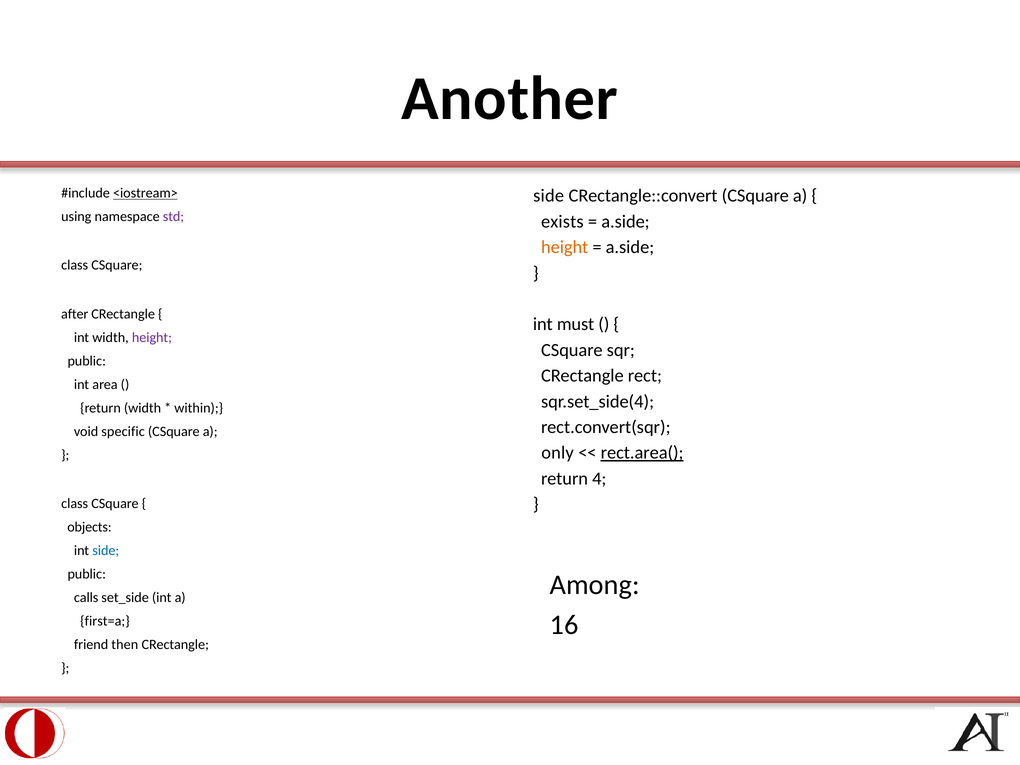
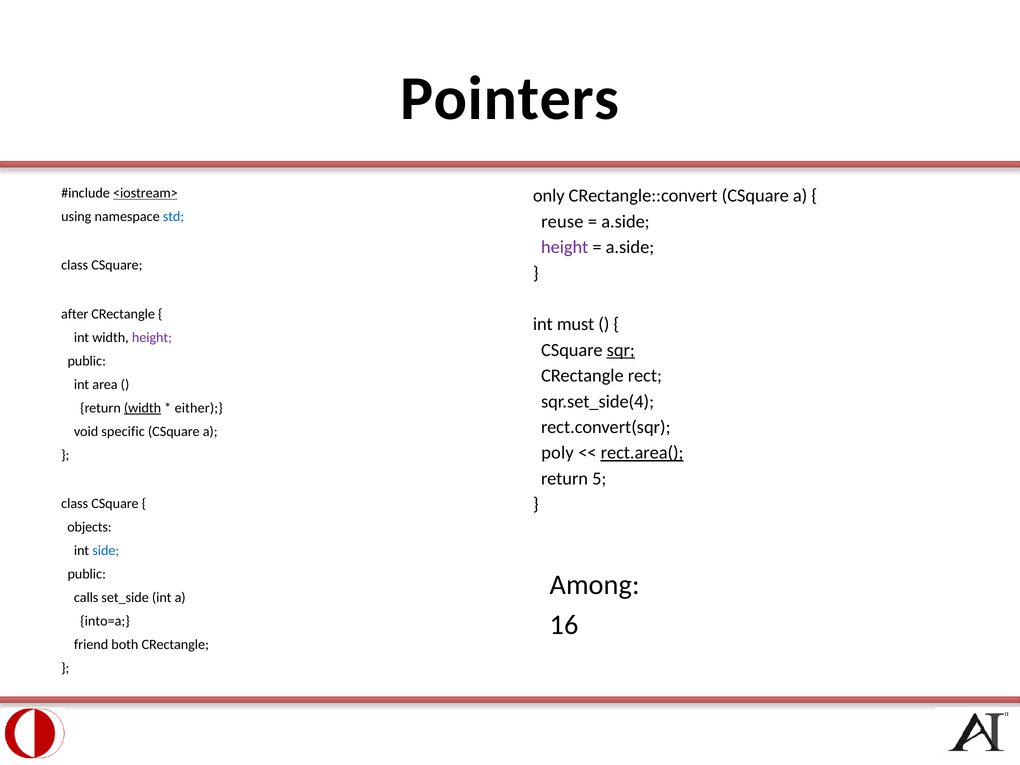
Another: Another -> Pointers (510, 99)
side: side -> only (549, 196)
std colour: purple -> blue (173, 217)
exists: exists -> reuse (562, 222)
height colour: orange -> purple (565, 247)
sqr underline: none -> present (621, 350)
width underline: none -> present (143, 408)
within: within -> either (199, 408)
only: only -> poly (558, 453)
4: 4 -> 5 (599, 479)
first=a: first=a -> into=a (105, 621)
then: then -> both (125, 645)
